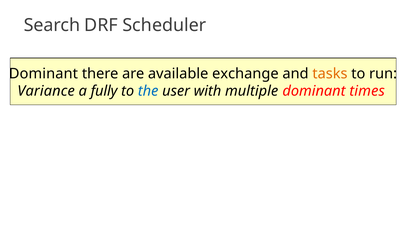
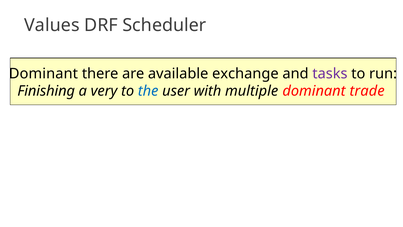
Search: Search -> Values (52, 25)
tasks colour: orange -> purple (330, 74)
Variance: Variance -> Finishing (46, 91)
fully: fully -> very (104, 91)
times: times -> trade (367, 91)
